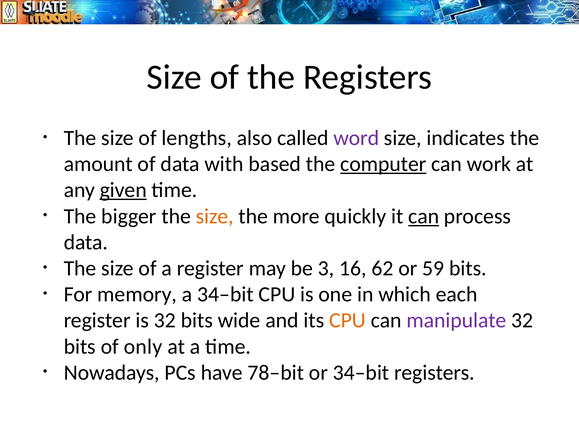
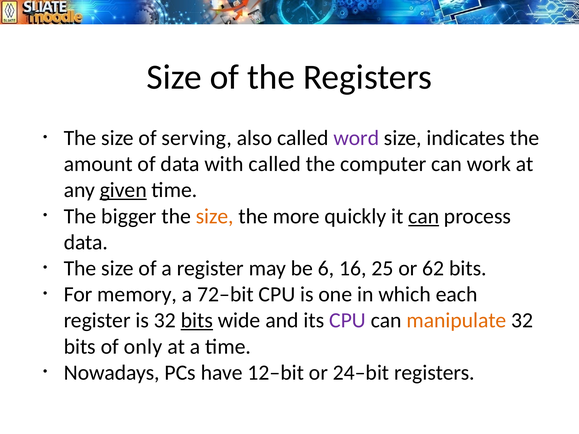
lengths: lengths -> serving (197, 138)
with based: based -> called (275, 164)
computer underline: present -> none (383, 164)
3: 3 -> 6 (326, 268)
62: 62 -> 25 (382, 268)
59: 59 -> 62 (433, 268)
a 34–bit: 34–bit -> 72–bit (226, 295)
bits underline: none -> present (197, 321)
CPU colour: orange -> purple (347, 321)
manipulate colour: purple -> orange (456, 321)
78–bit: 78–bit -> 12–bit (276, 373)
or 34–bit: 34–bit -> 24–bit (361, 373)
